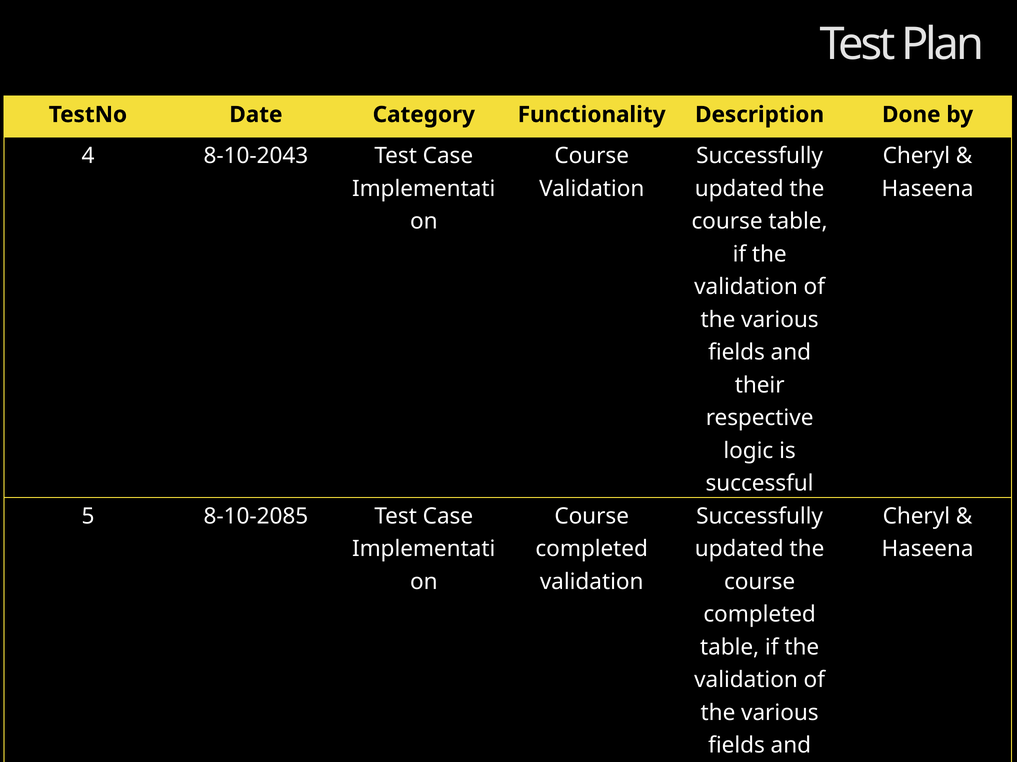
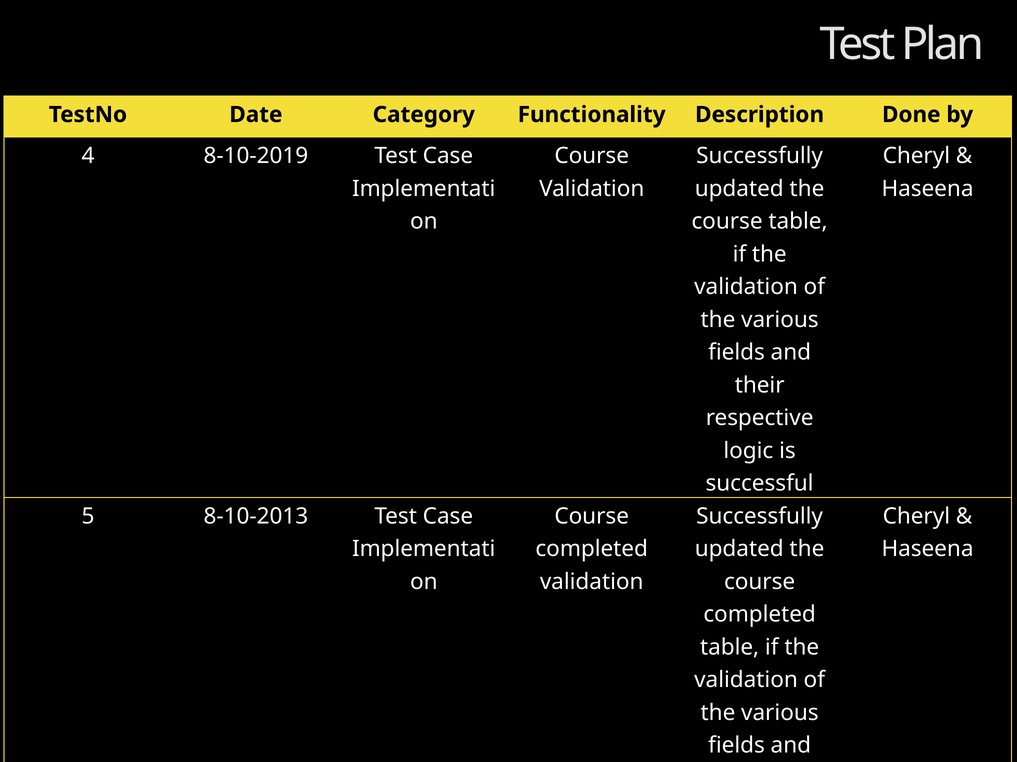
8-10-2043: 8-10-2043 -> 8-10-2019 (256, 156)
8-10-2085: 8-10-2085 -> 8-10-2013 (256, 517)
